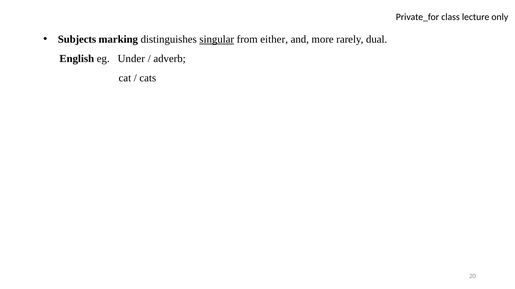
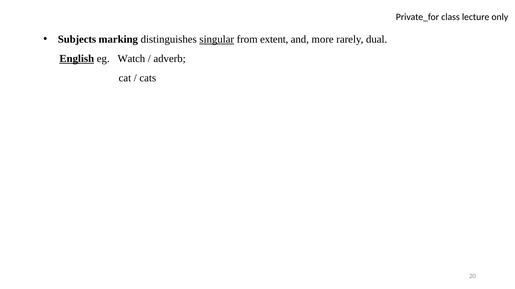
either: either -> extent (274, 39)
English underline: none -> present (77, 59)
Under: Under -> Watch (131, 59)
